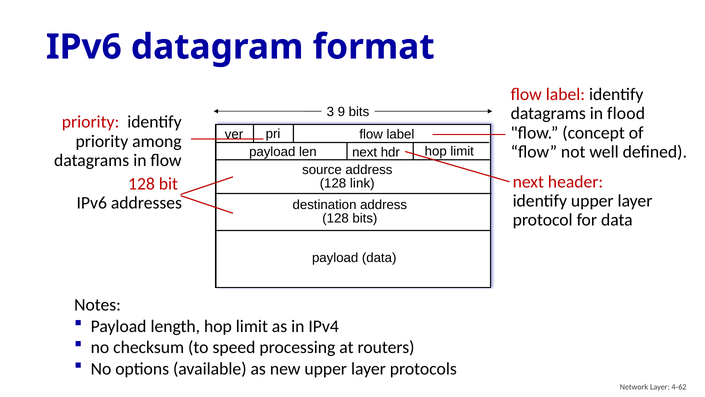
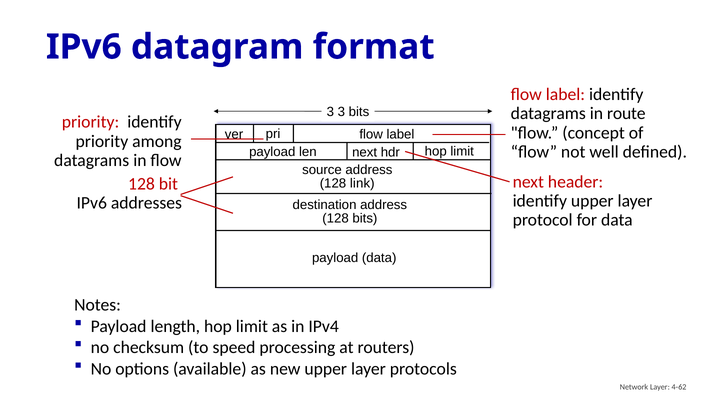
3 9: 9 -> 3 (341, 112)
flood: flood -> route (626, 114)
